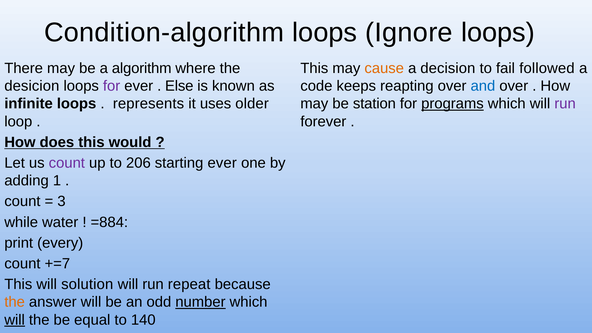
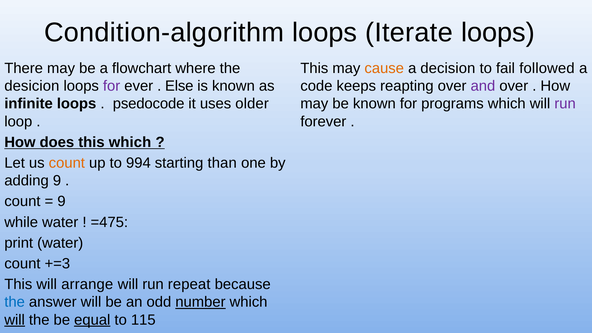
Ignore: Ignore -> Iterate (409, 33)
algorithm: algorithm -> flowchart (142, 68)
and colour: blue -> purple (483, 86)
represents: represents -> psedocode (149, 104)
be station: station -> known (374, 104)
programs underline: present -> none (452, 104)
this would: would -> which (130, 142)
count colour: purple -> orange (67, 163)
206: 206 -> 994 (138, 163)
starting ever: ever -> than (222, 163)
adding 1: 1 -> 9 (57, 181)
3: 3 -> 9 (61, 201)
=884: =884 -> =475 (109, 222)
print every: every -> water (60, 243)
+=7: +=7 -> +=3 (57, 264)
solution: solution -> arrange (87, 284)
the colour: orange -> blue (15, 302)
equal underline: none -> present (92, 320)
140: 140 -> 115 (143, 320)
